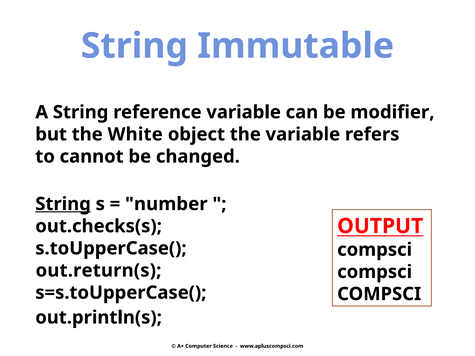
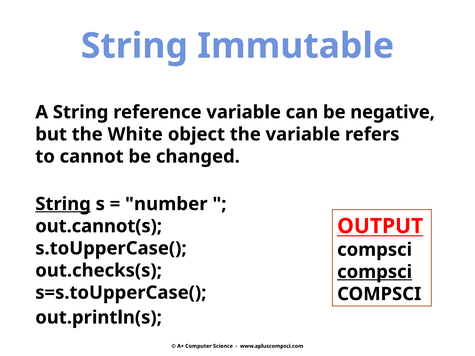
modifier: modifier -> negative (393, 112)
out.checks(s: out.checks(s -> out.cannot(s (99, 226)
out.return(s: out.return(s -> out.checks(s (99, 271)
compsci underline: none -> present (375, 272)
